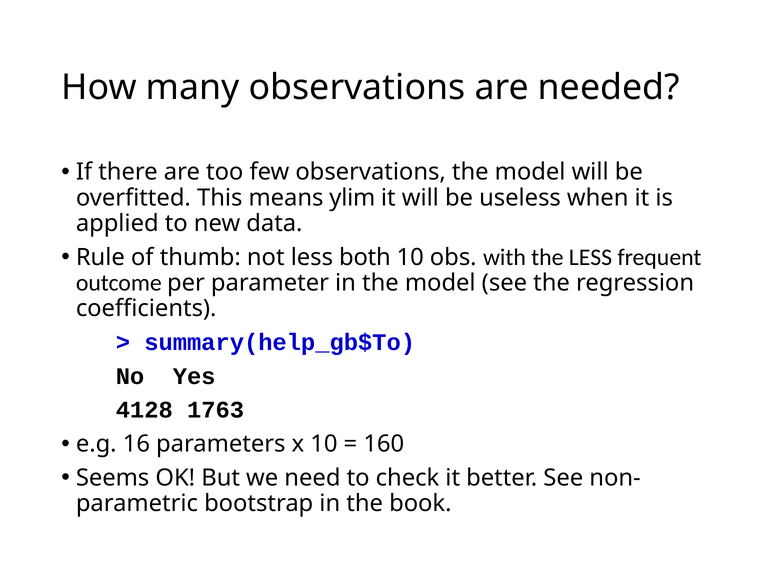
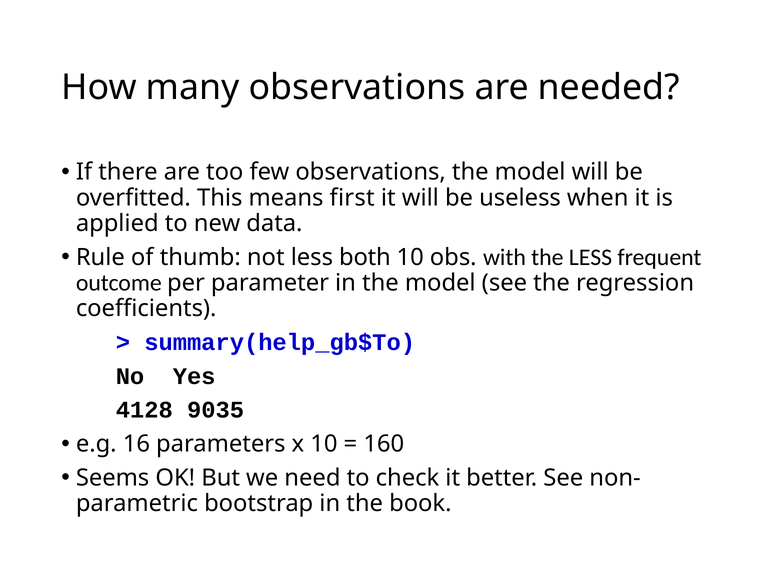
ylim: ylim -> first (352, 198)
1763: 1763 -> 9035 (216, 410)
